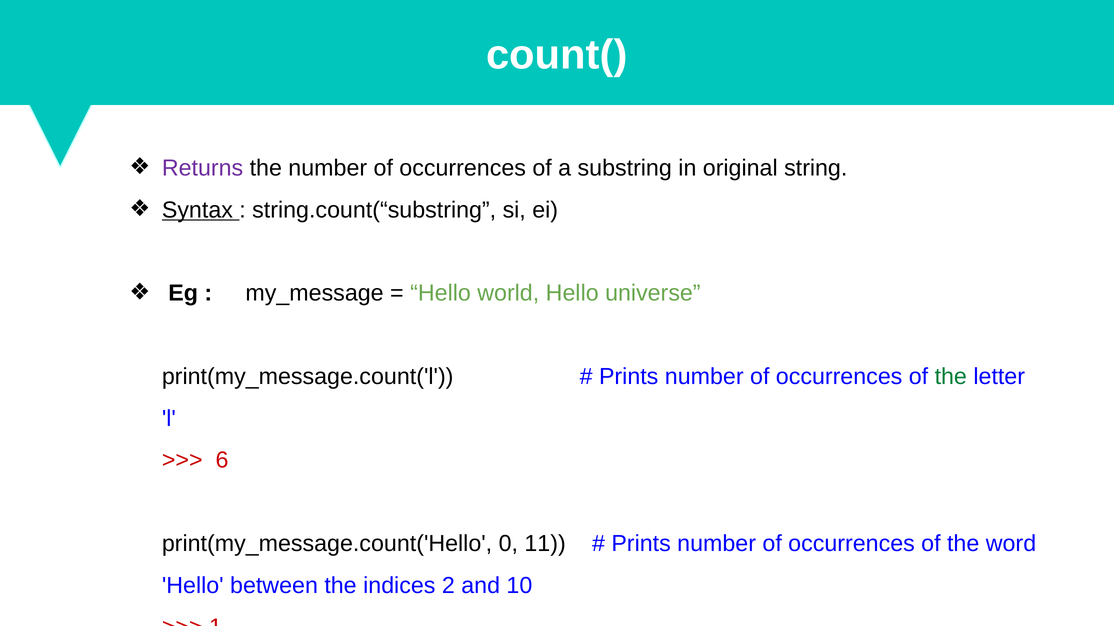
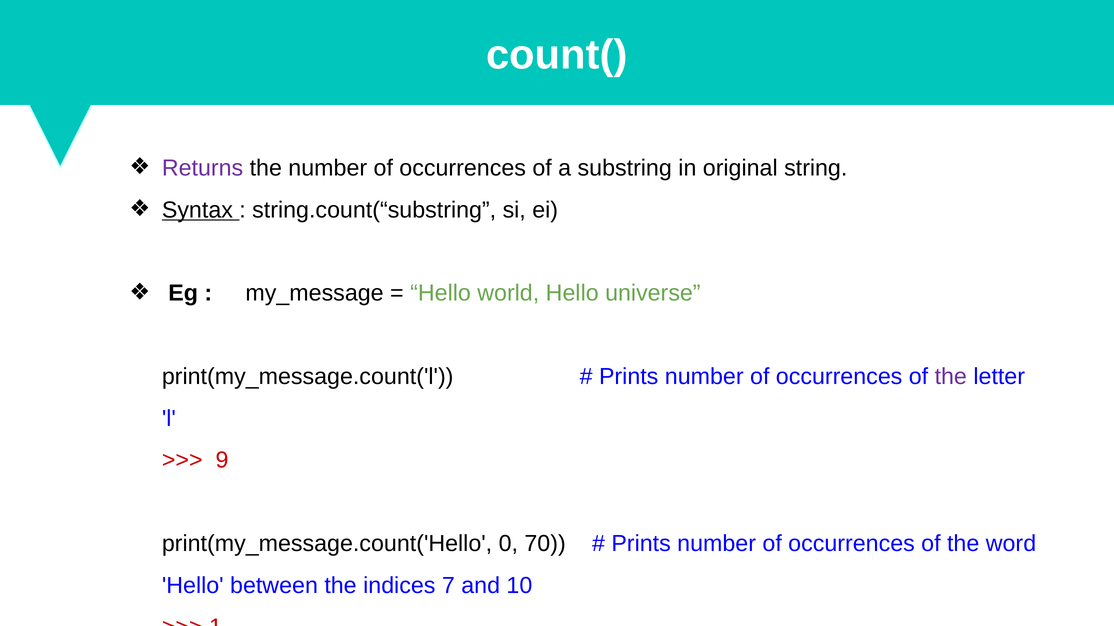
the colour: green -> purple (951, 377)
6: 6 -> 9 (222, 461)
11: 11 -> 70 (545, 544)
2: 2 -> 7 (448, 586)
